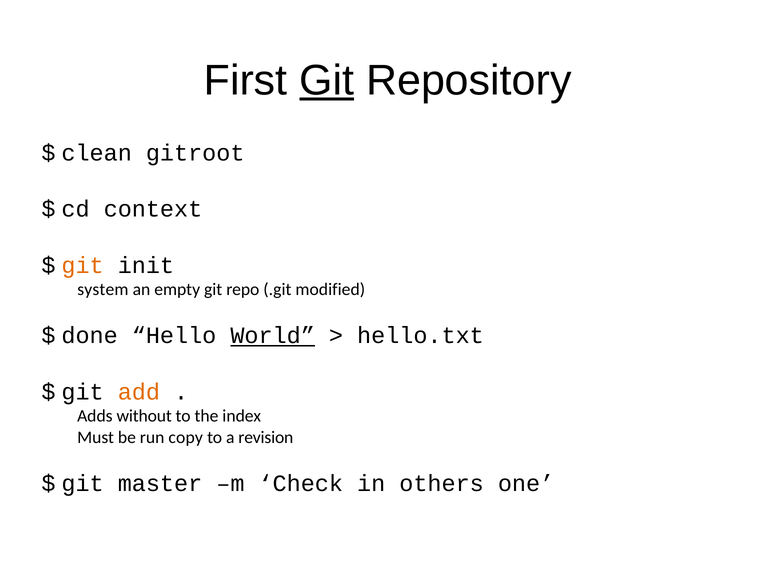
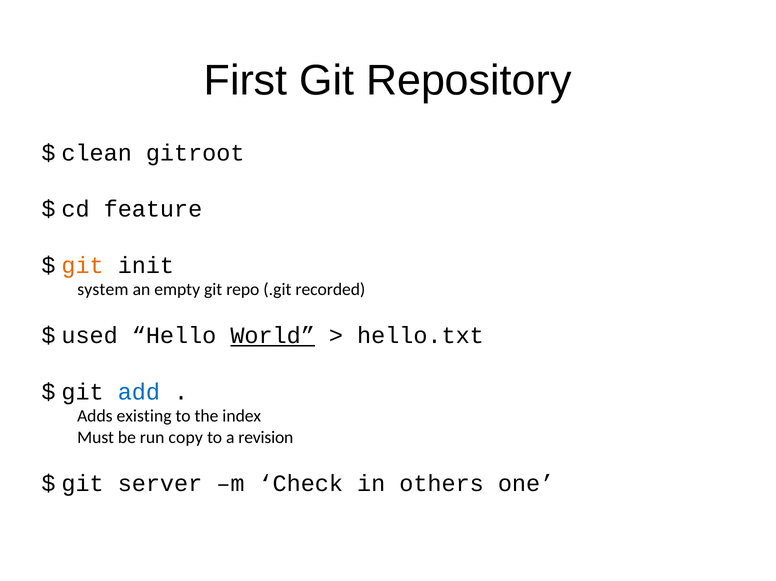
Git underline: present -> none (327, 81)
context: context -> feature (153, 209)
modified: modified -> recorded (330, 290)
done: done -> used (90, 336)
add colour: orange -> blue (139, 392)
without: without -> existing (144, 417)
master: master -> server (160, 484)
